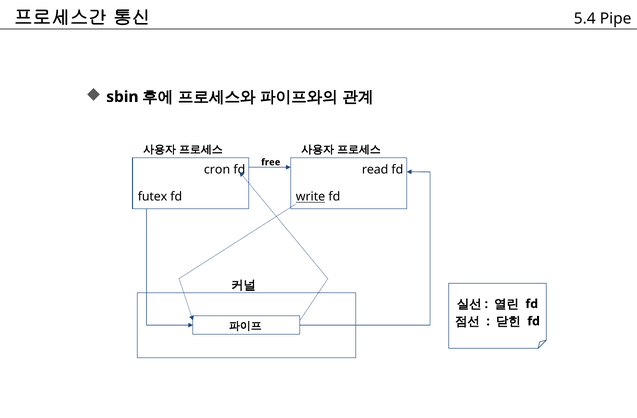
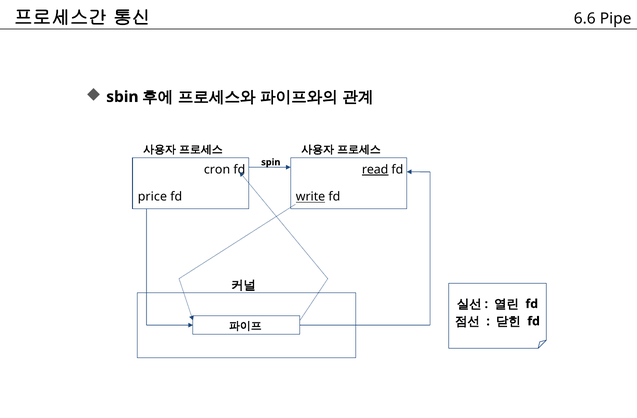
5.4: 5.4 -> 6.6 (585, 19)
free: free -> spin (271, 162)
read underline: none -> present (375, 170)
futex: futex -> price (152, 197)
